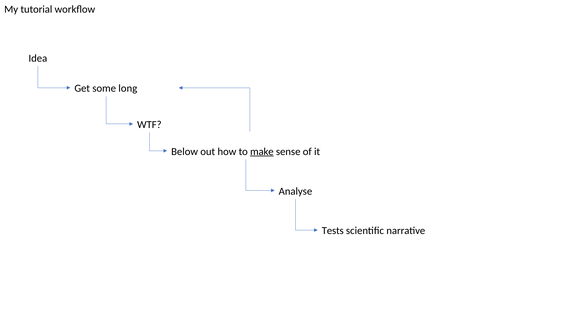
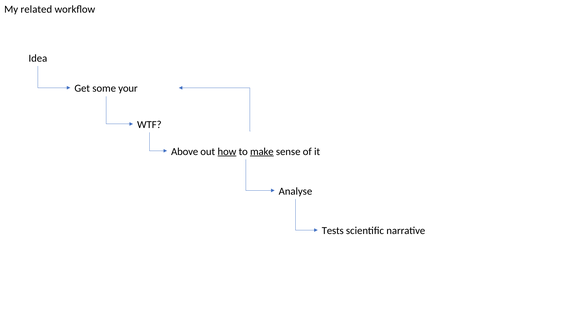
tutorial: tutorial -> related (36, 9)
long: long -> your (128, 89)
Below: Below -> Above (185, 152)
how underline: none -> present (227, 152)
